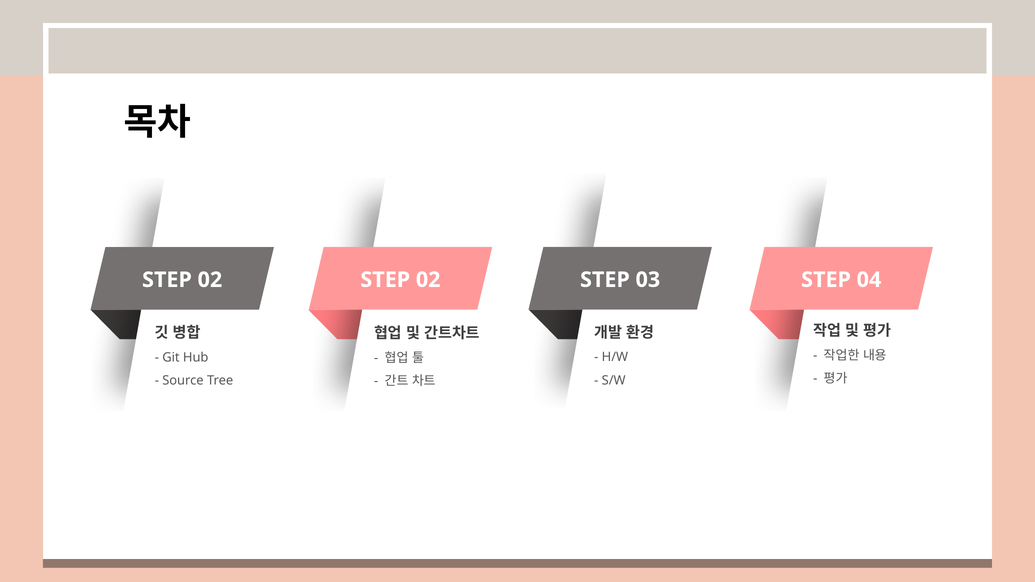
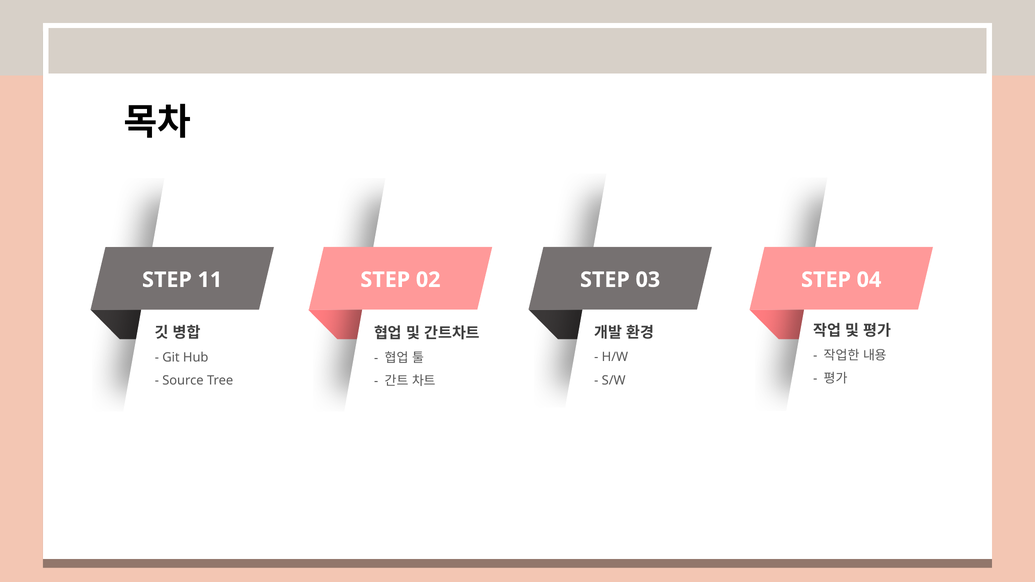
02: 02 -> 11 (210, 280)
